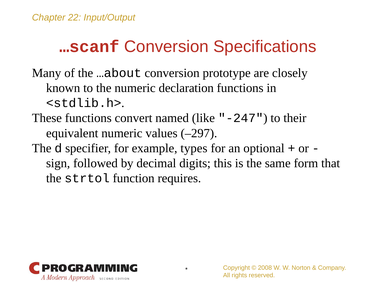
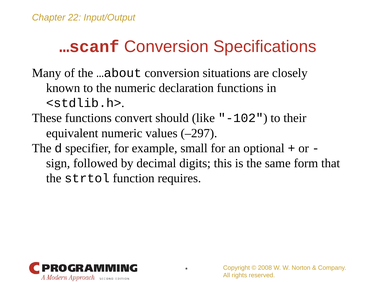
prototype: prototype -> situations (227, 73)
named: named -> should (172, 118)
-247: -247 -> -102 (241, 118)
types: types -> small (194, 148)
